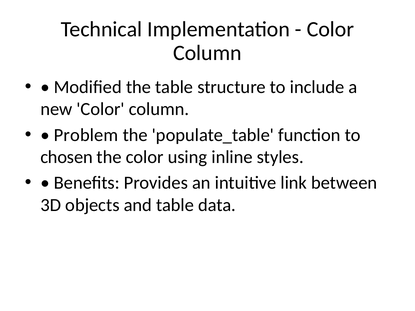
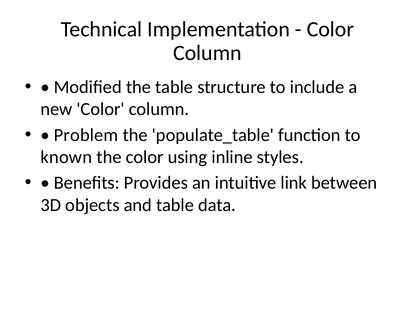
chosen: chosen -> known (66, 157)
